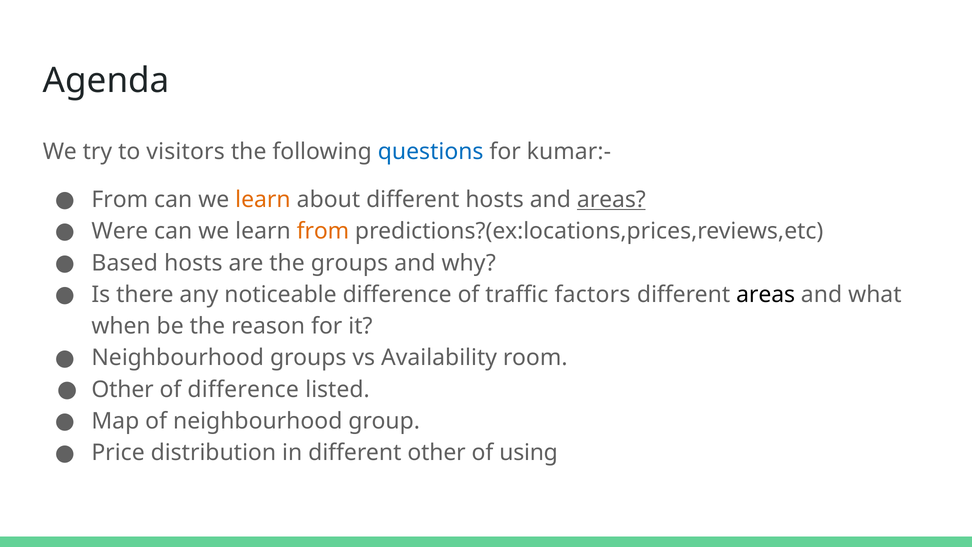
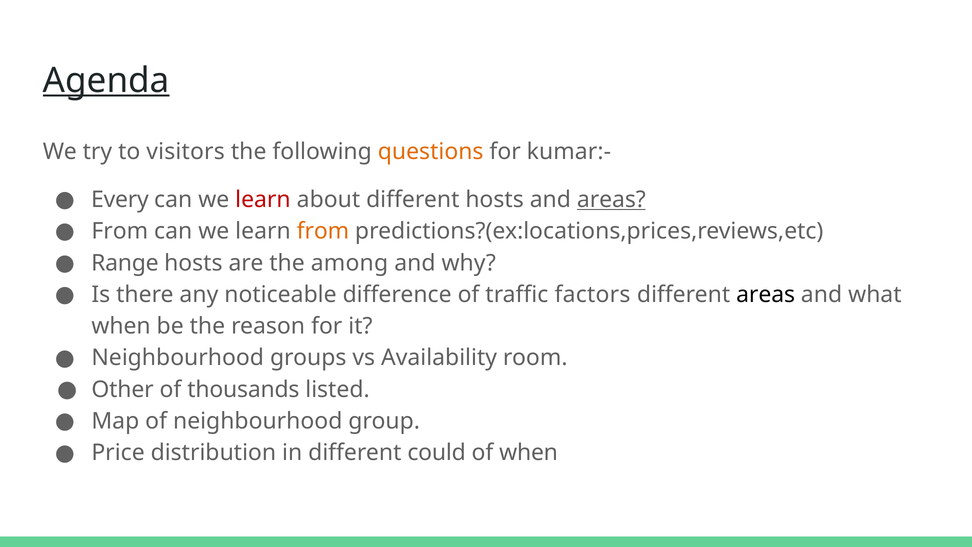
Agenda underline: none -> present (106, 81)
questions colour: blue -> orange (431, 152)
From: From -> Every (120, 200)
learn colour: orange -> red (263, 200)
Were: Were -> From (120, 231)
Based: Based -> Range (125, 263)
the groups: groups -> among (349, 263)
of difference: difference -> thousands (243, 389)
different other: other -> could (437, 453)
of using: using -> when (529, 453)
